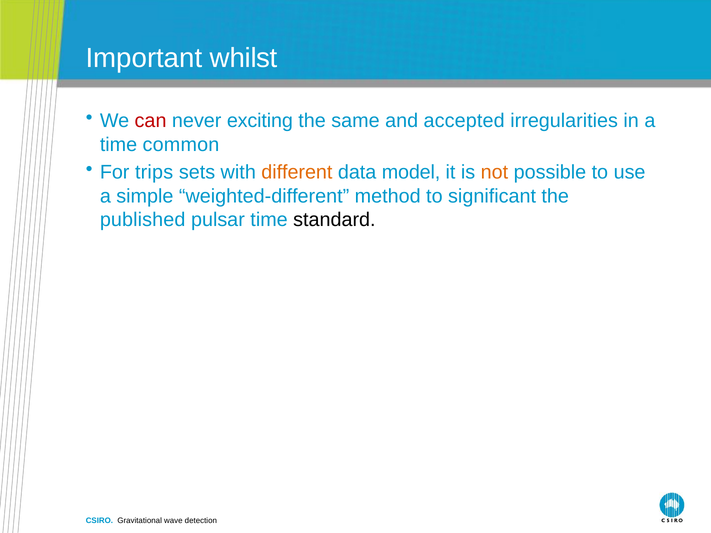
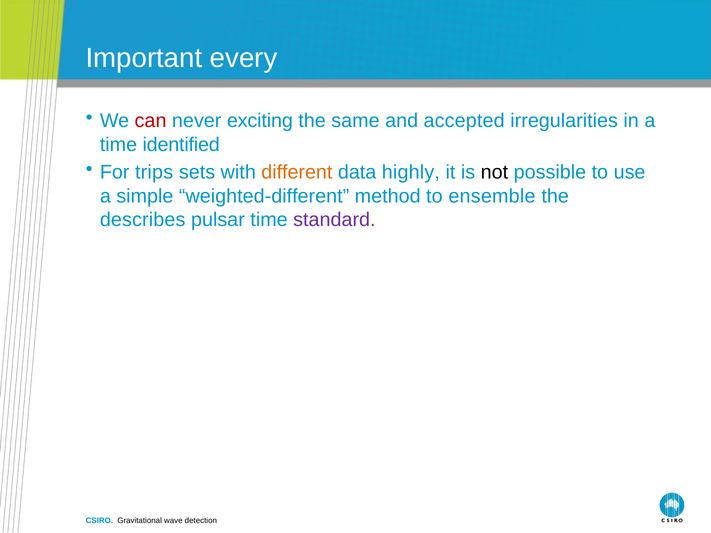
whilst: whilst -> every (244, 58)
common: common -> identified (181, 145)
model: model -> highly (411, 172)
not colour: orange -> black (494, 172)
significant: significant -> ensemble (492, 196)
published: published -> describes (143, 220)
standard colour: black -> purple (334, 220)
